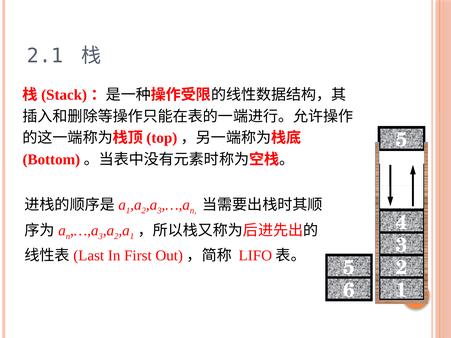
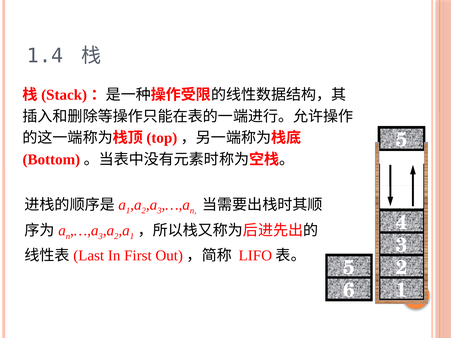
2.1: 2.1 -> 1.4 (45, 56)
